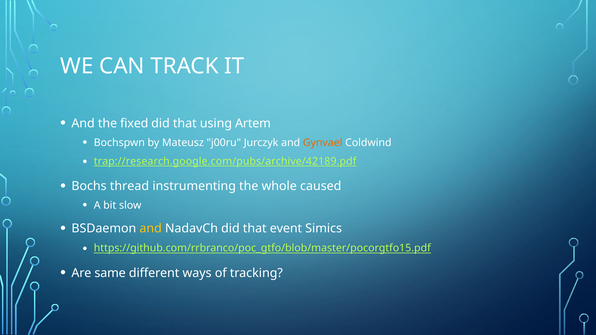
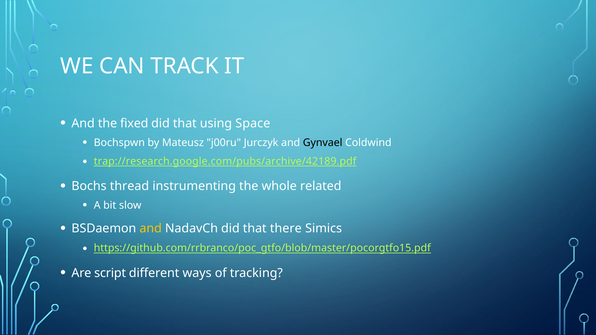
Artem: Artem -> Space (253, 124)
Gynvael colour: orange -> black (323, 143)
caused: caused -> related (321, 186)
event: event -> there (286, 229)
same: same -> script (110, 273)
